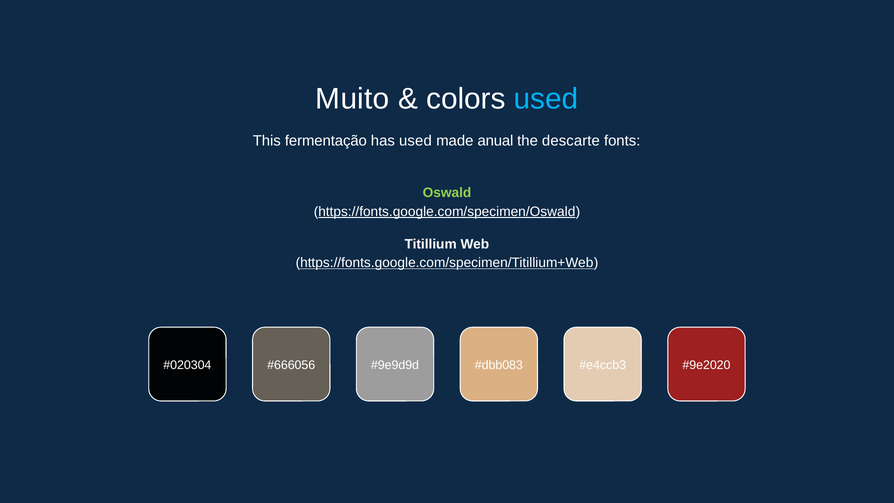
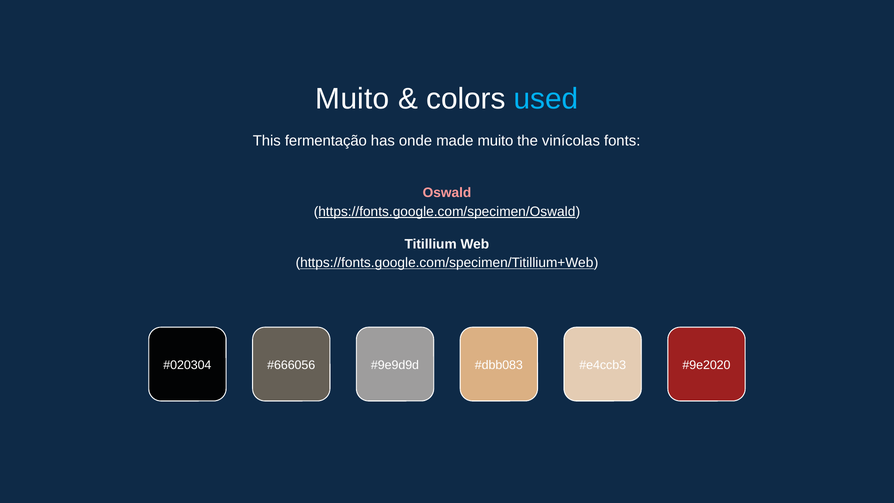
has used: used -> onde (416, 141)
made anual: anual -> muito (495, 141)
descarte: descarte -> vinícolas (571, 141)
Oswald colour: light green -> pink (447, 193)
